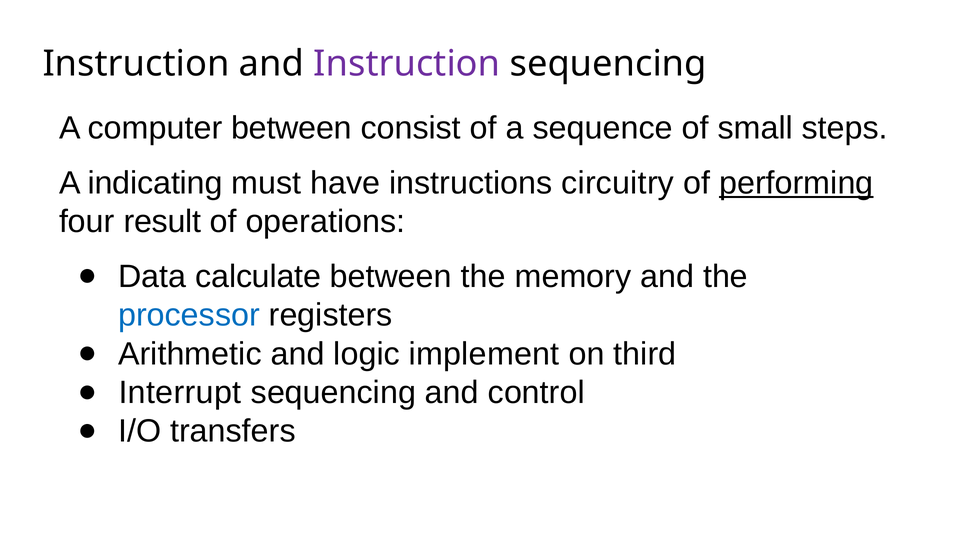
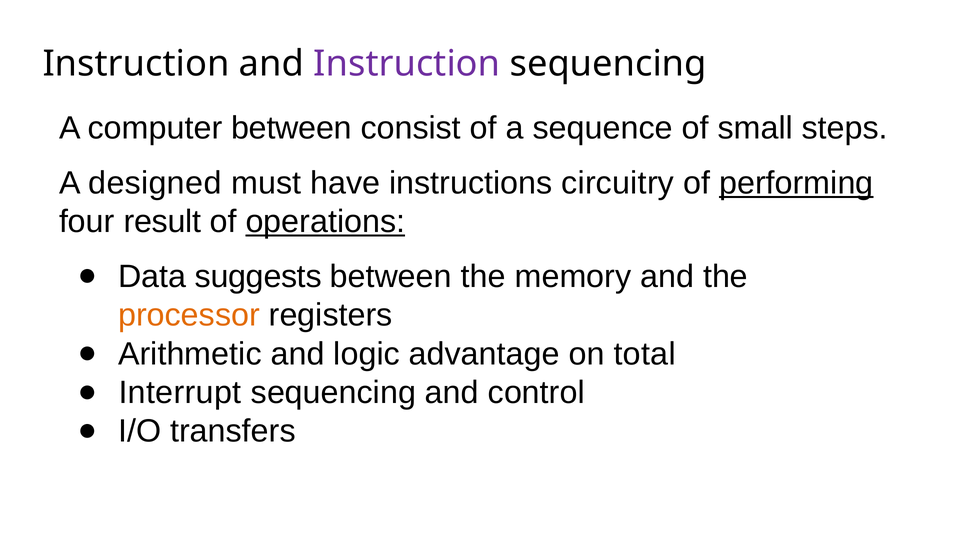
indicating: indicating -> designed (155, 183)
operations underline: none -> present (325, 222)
calculate: calculate -> suggests (258, 277)
processor colour: blue -> orange (189, 315)
implement: implement -> advantage (484, 354)
third: third -> total (645, 354)
